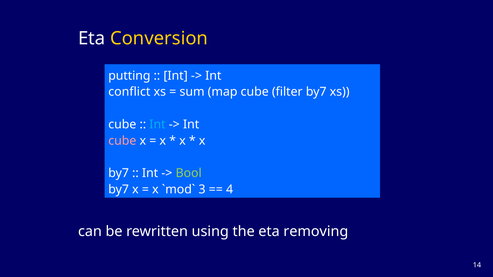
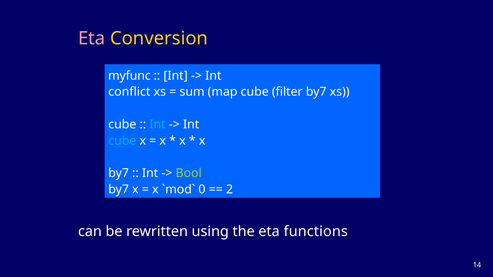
Eta colour: white -> pink (92, 39)
putting: putting -> myfunc (129, 76)
cube colour: pink -> light blue (122, 141)
3: 3 -> 0 (202, 190)
4: 4 -> 2 (230, 190)
removing: removing -> functions (316, 232)
